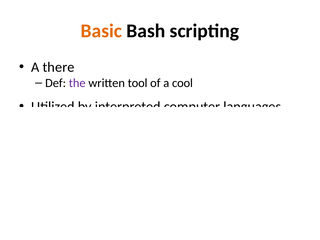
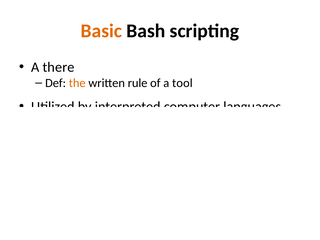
the colour: purple -> orange (77, 83)
tool: tool -> rule (138, 83)
cool: cool -> tool (182, 83)
